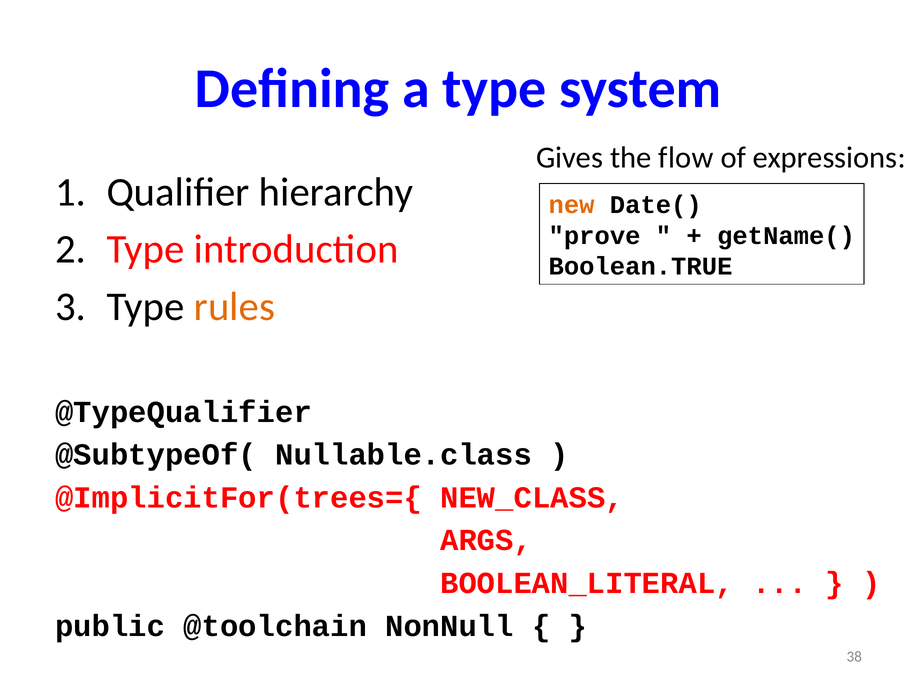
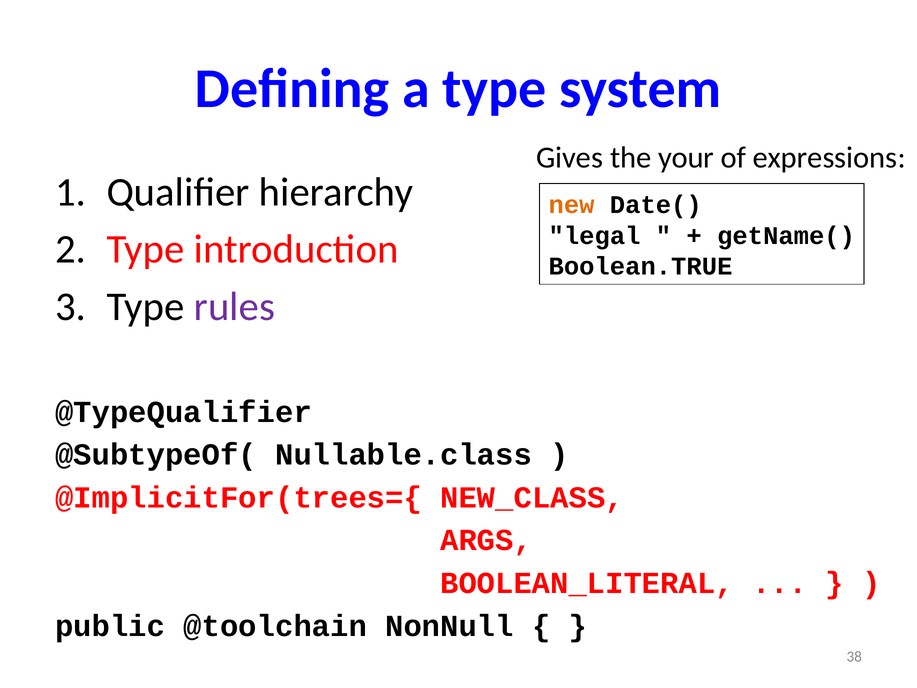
flow: flow -> your (686, 157)
prove: prove -> legal (595, 236)
rules colour: orange -> purple (234, 307)
